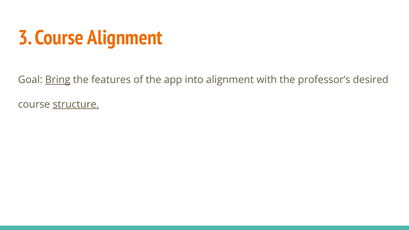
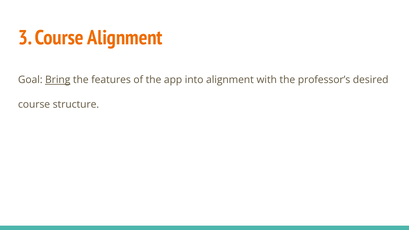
structure underline: present -> none (76, 104)
